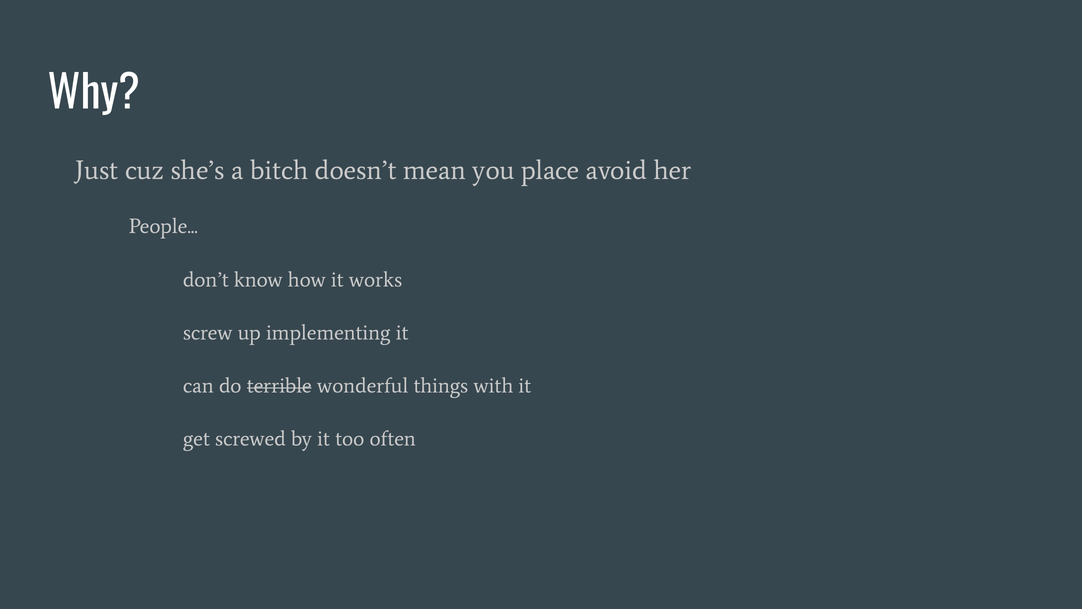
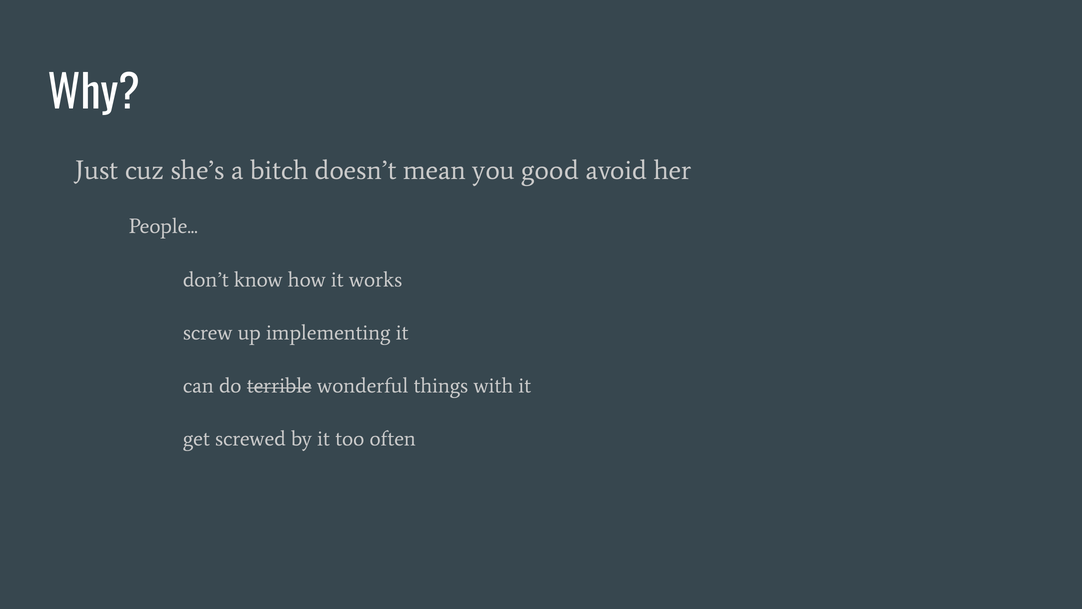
place: place -> good (550, 170)
